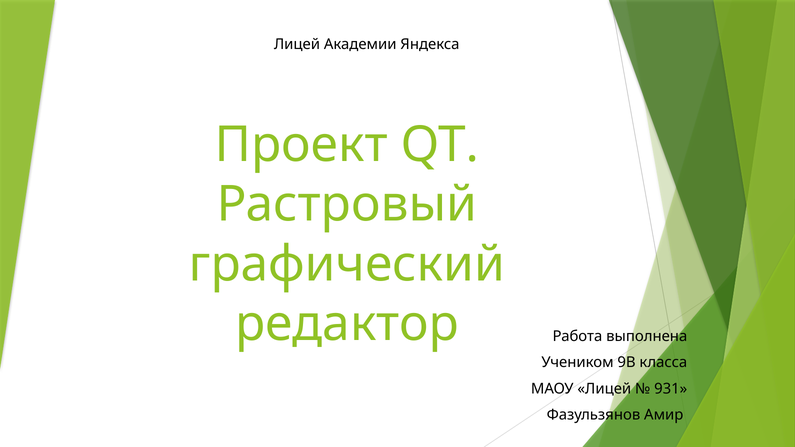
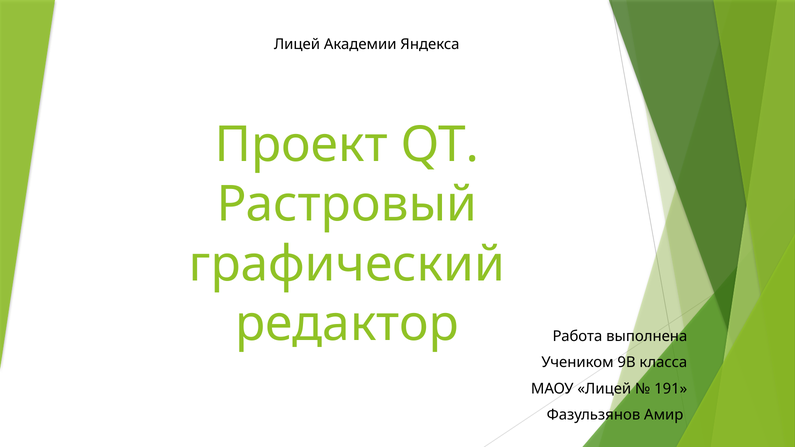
931: 931 -> 191 (671, 389)
